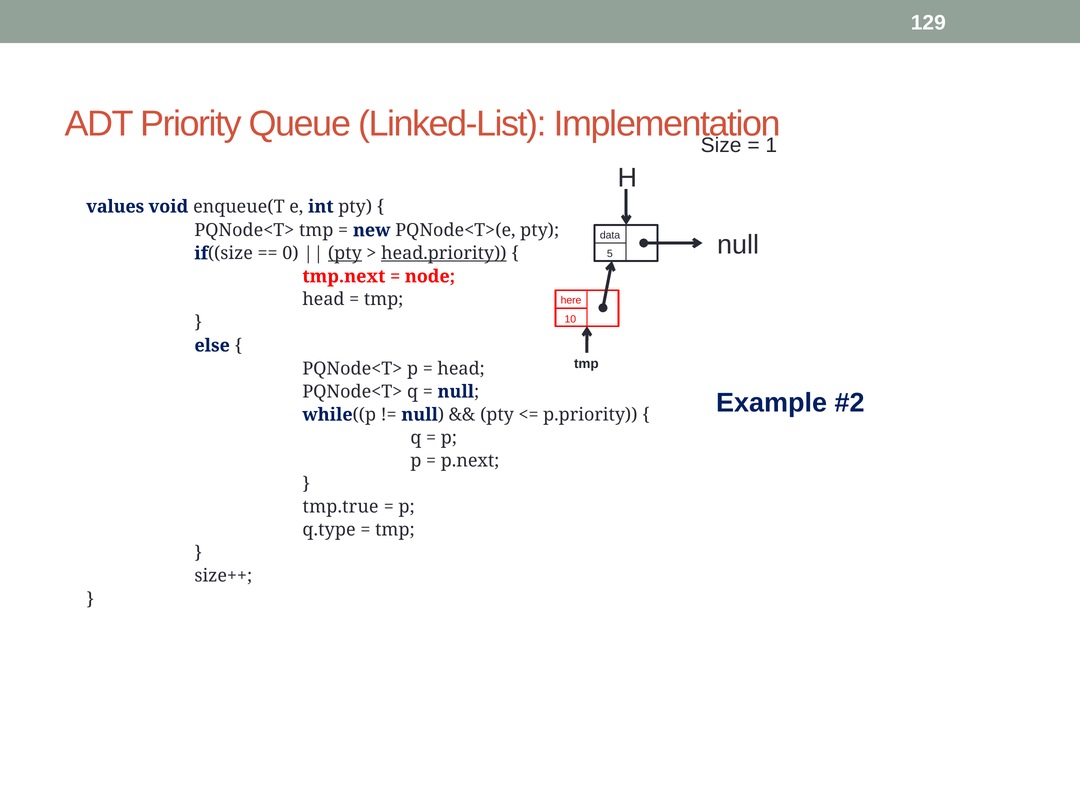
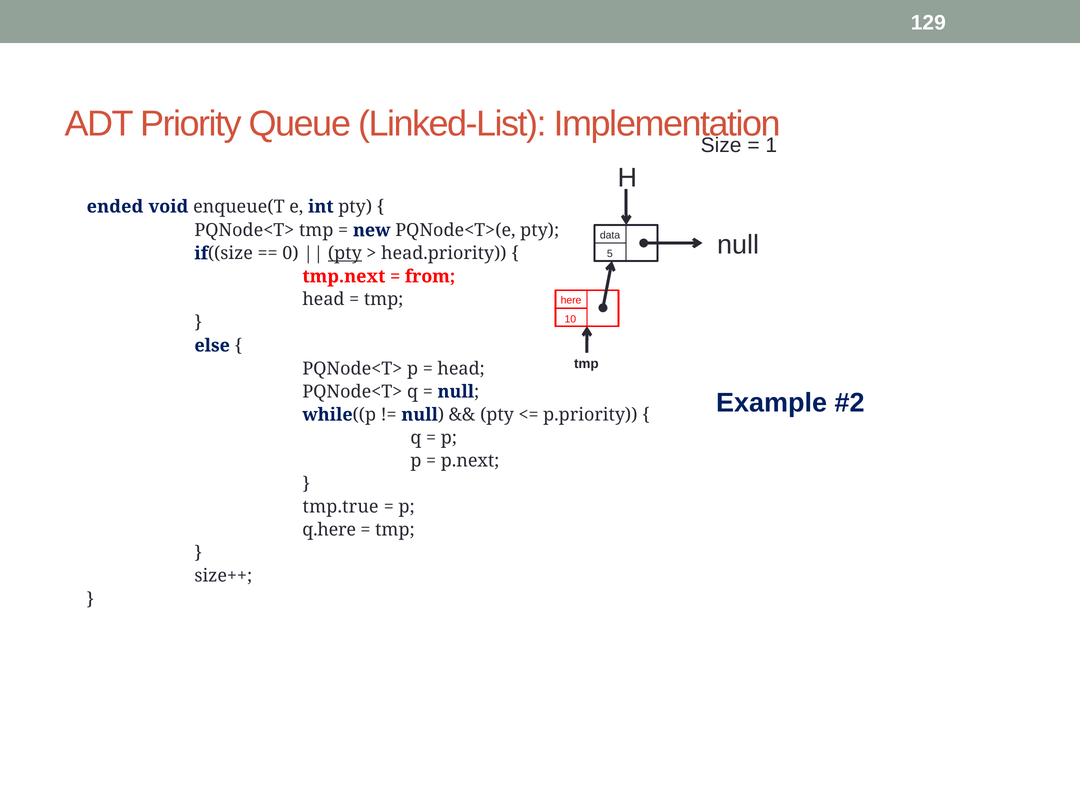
values: values -> ended (115, 207)
head.priority underline: present -> none (444, 253)
node: node -> from (430, 276)
q.type: q.type -> q.here (329, 530)
